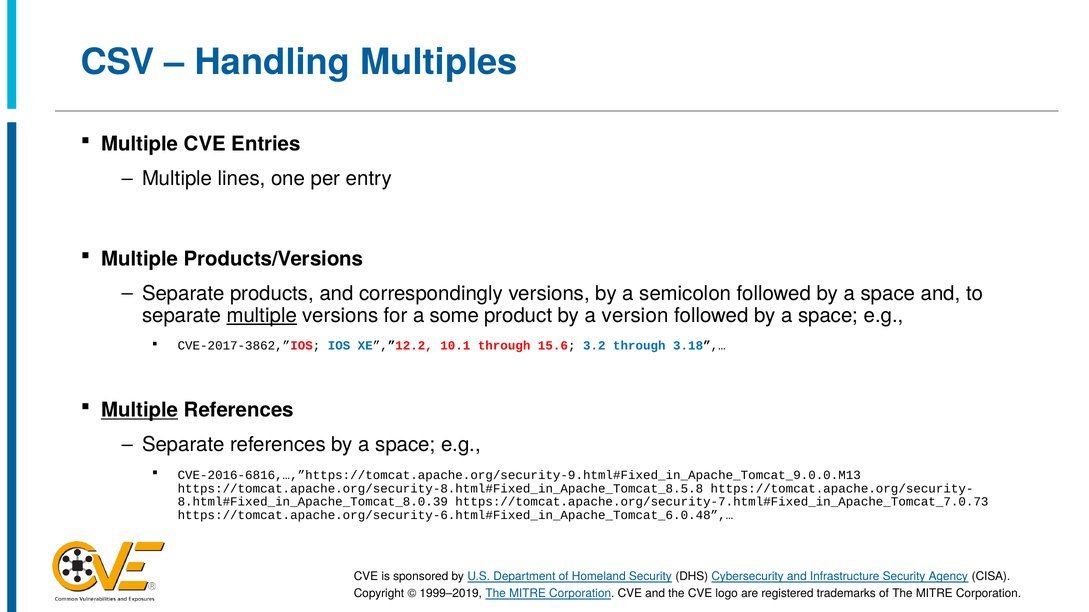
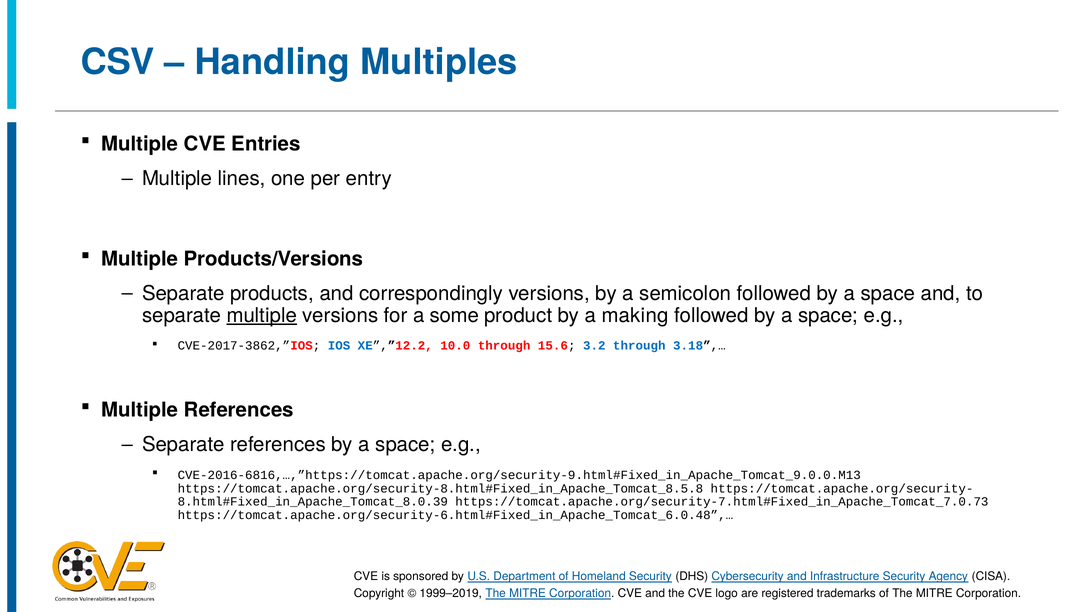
version: version -> making (635, 316)
10.1: 10.1 -> 10.0 (455, 346)
Multiple underline: present -> none (140, 411)
